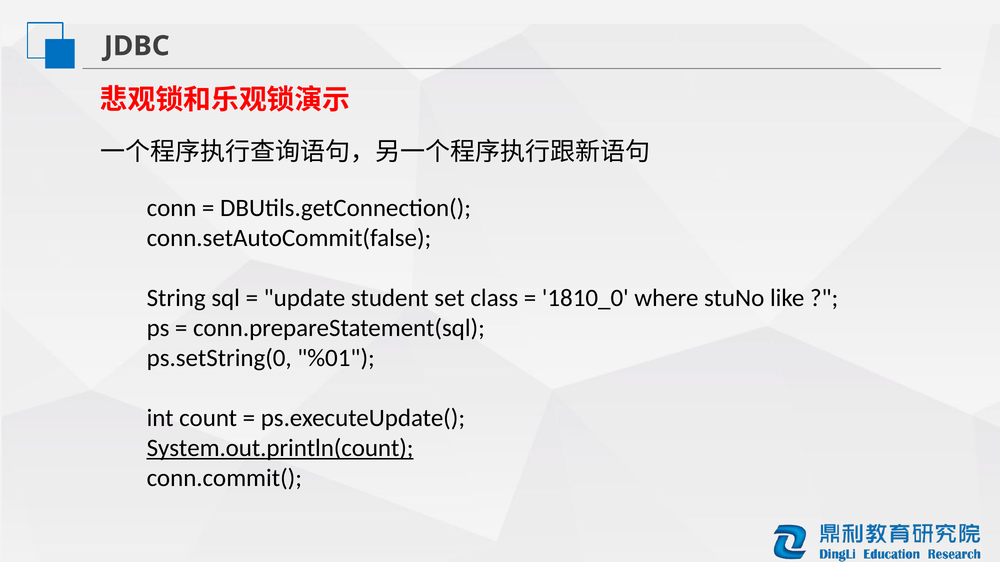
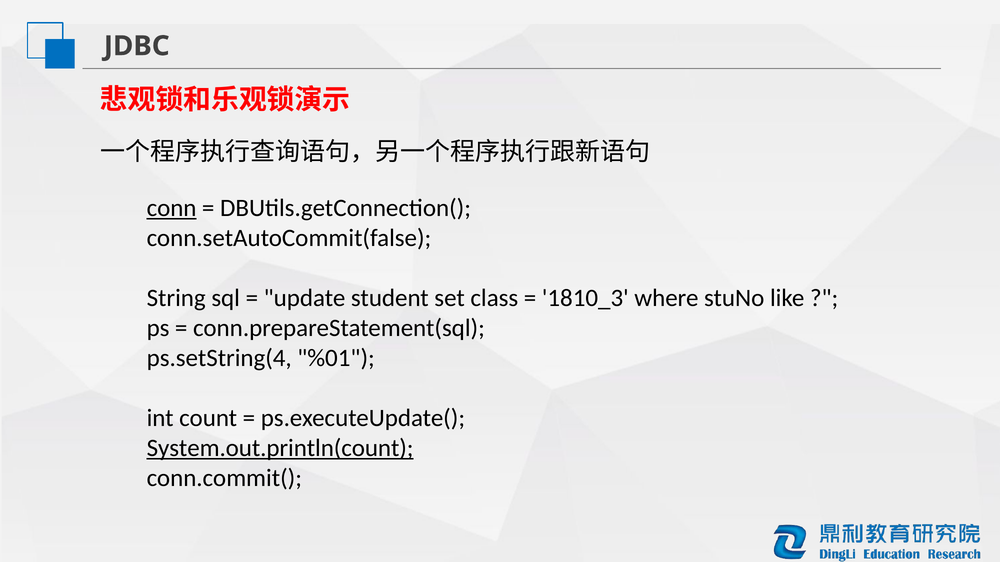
conn underline: none -> present (172, 208)
1810_0: 1810_0 -> 1810_3 (585, 298)
ps.setString(0: ps.setString(0 -> ps.setString(4 (219, 358)
